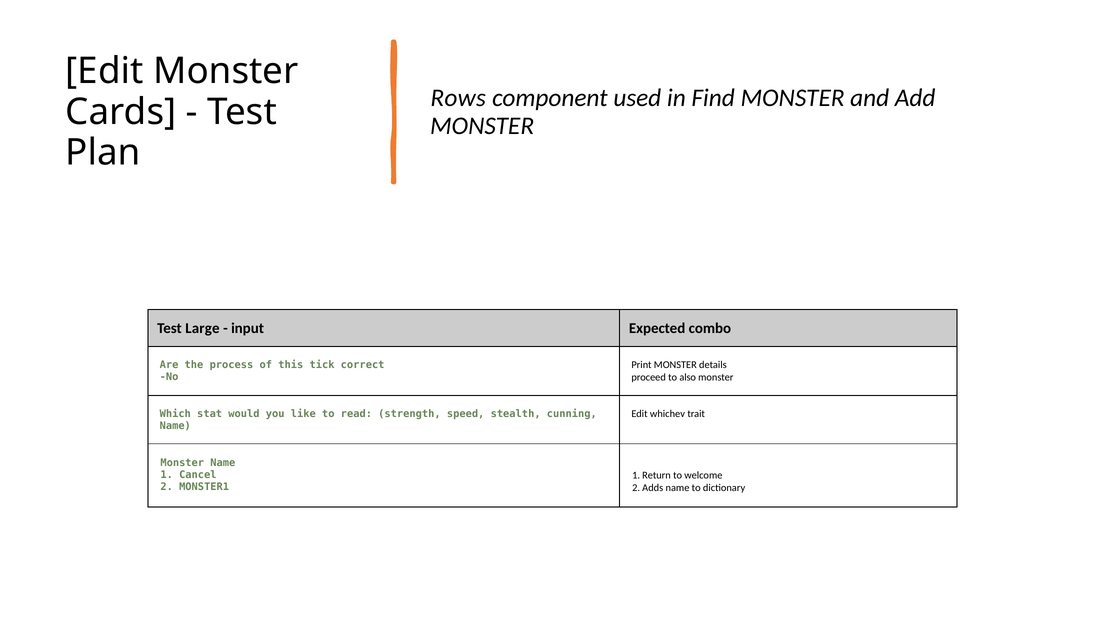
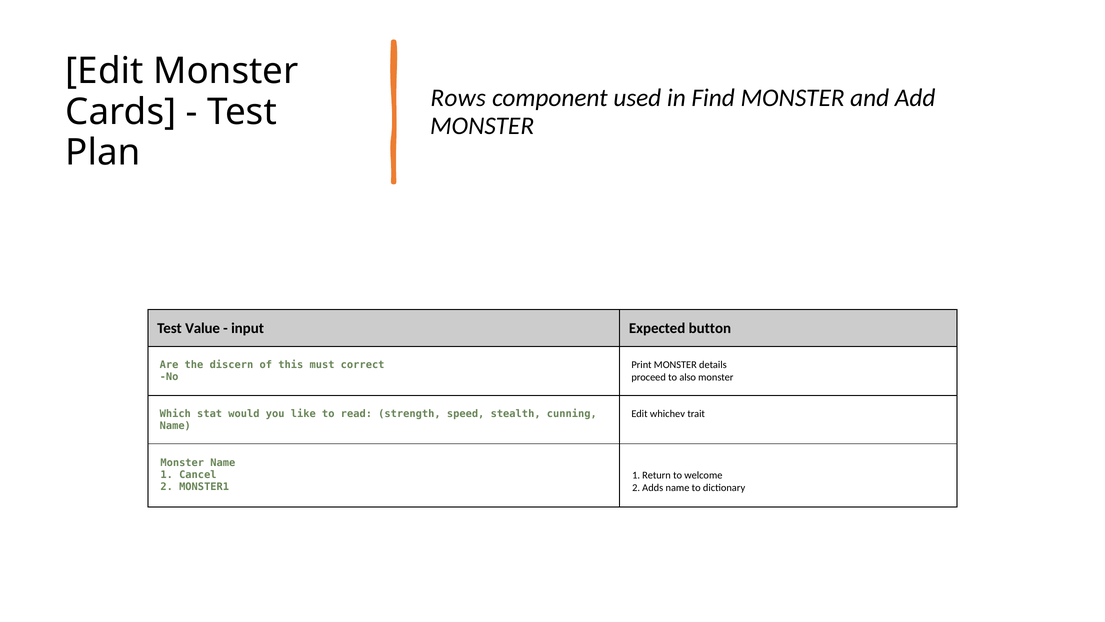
Large: Large -> Value (203, 328)
combo: combo -> button (710, 328)
process: process -> discern (231, 364)
tick: tick -> must (322, 364)
